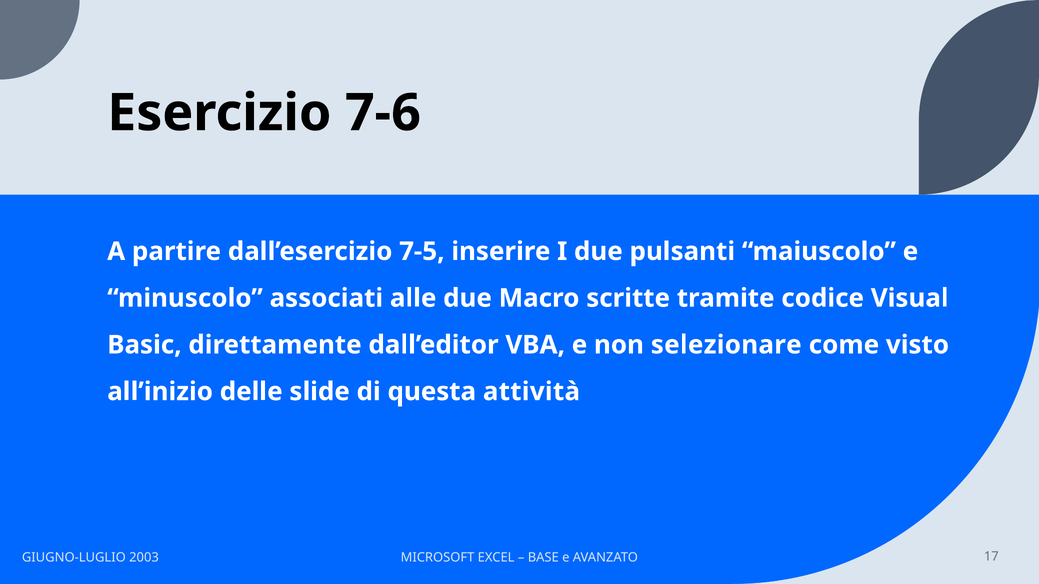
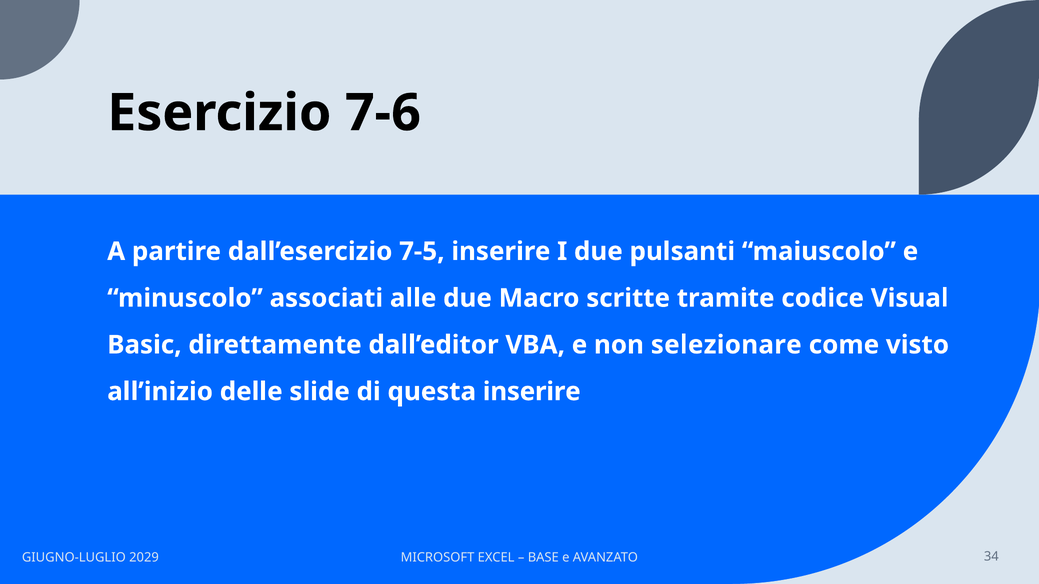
questa attività: attività -> inserire (532, 392)
2003: 2003 -> 2029 (144, 558)
17: 17 -> 34 (991, 557)
